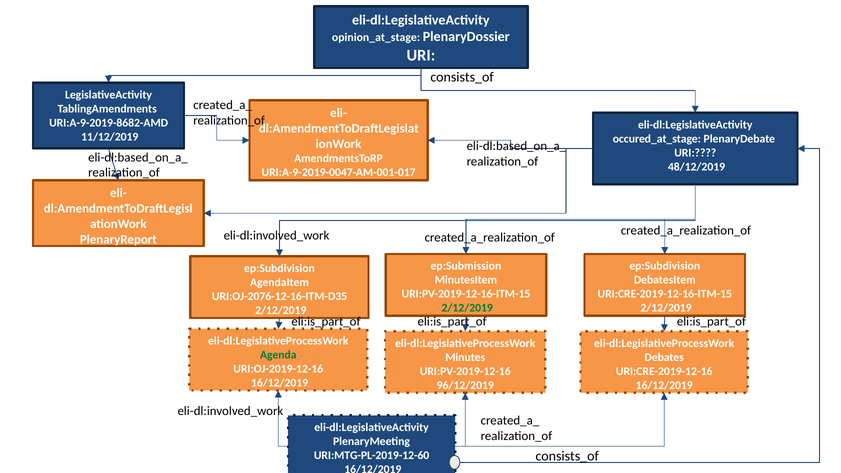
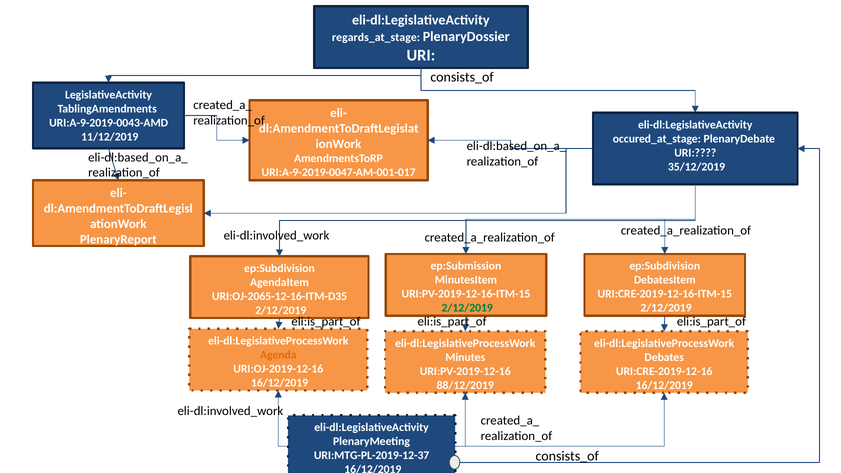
opinion_at_stage: opinion_at_stage -> regards_at_stage (376, 38)
URI:A-9-2019-8682-AMD: URI:A-9-2019-8682-AMD -> URI:A-9-2019-0043-AMD (109, 123)
48/12/2019: 48/12/2019 -> 35/12/2019 (697, 167)
URI:OJ-2076-12-16-ITM-D35: URI:OJ-2076-12-16-ITM-D35 -> URI:OJ-2065-12-16-ITM-D35 (280, 297)
Agenda colour: green -> orange (278, 355)
96/12/2019: 96/12/2019 -> 88/12/2019 (465, 385)
URI:MTG-PL-2019-12-60: URI:MTG-PL-2019-12-60 -> URI:MTG-PL-2019-12-37 (372, 456)
